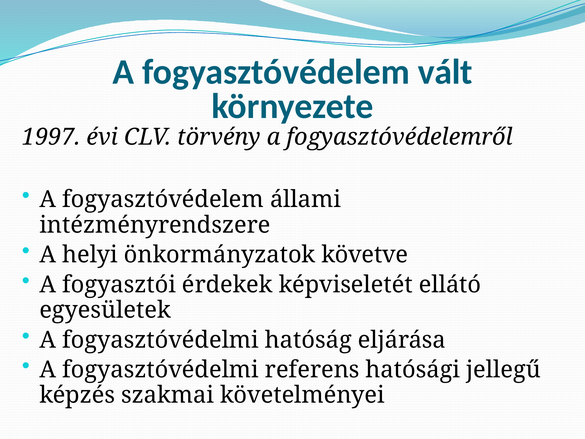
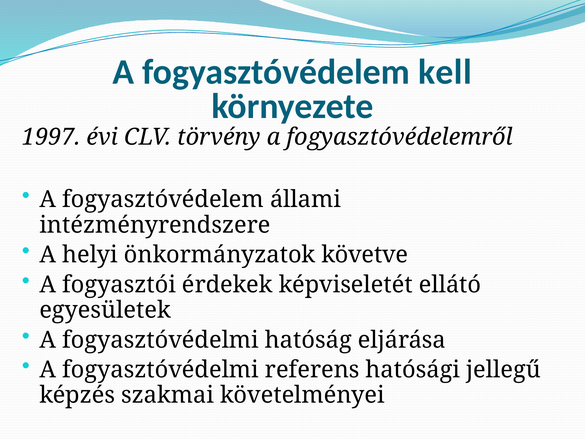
vált: vált -> kell (445, 72)
